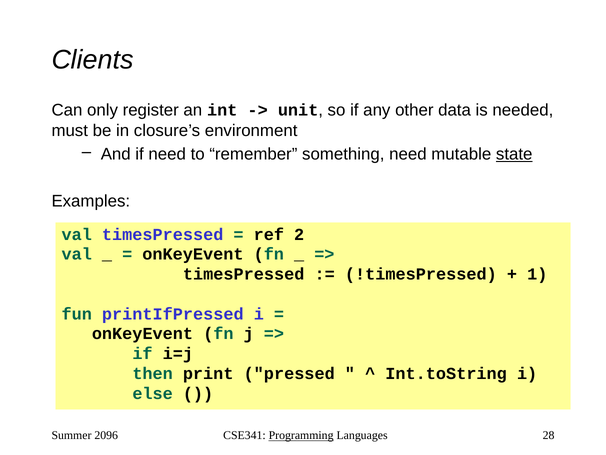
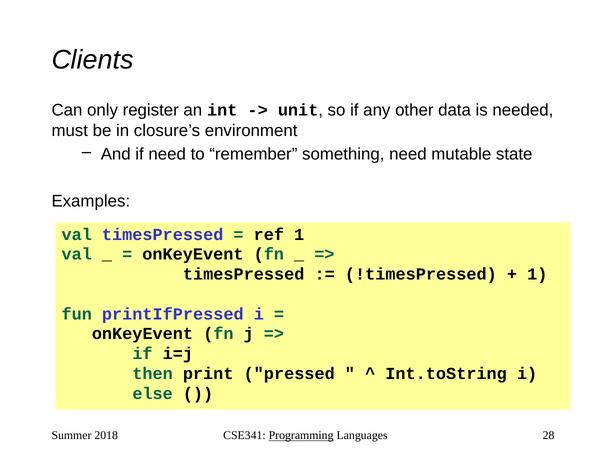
state underline: present -> none (514, 154)
ref 2: 2 -> 1 (299, 234)
2096: 2096 -> 2018 (106, 435)
